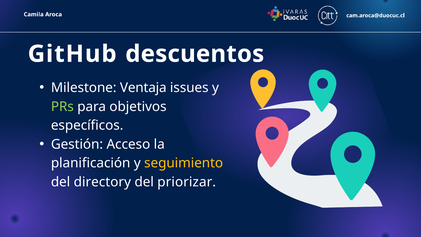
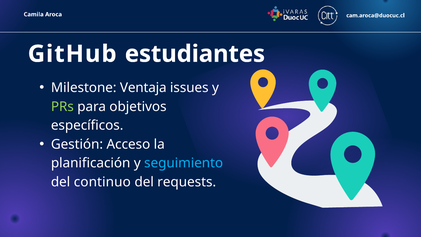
descuentos: descuentos -> estudiantes (195, 54)
seguimiento colour: yellow -> light blue (184, 163)
directory: directory -> continuo (102, 182)
priorizar: priorizar -> requests (187, 182)
